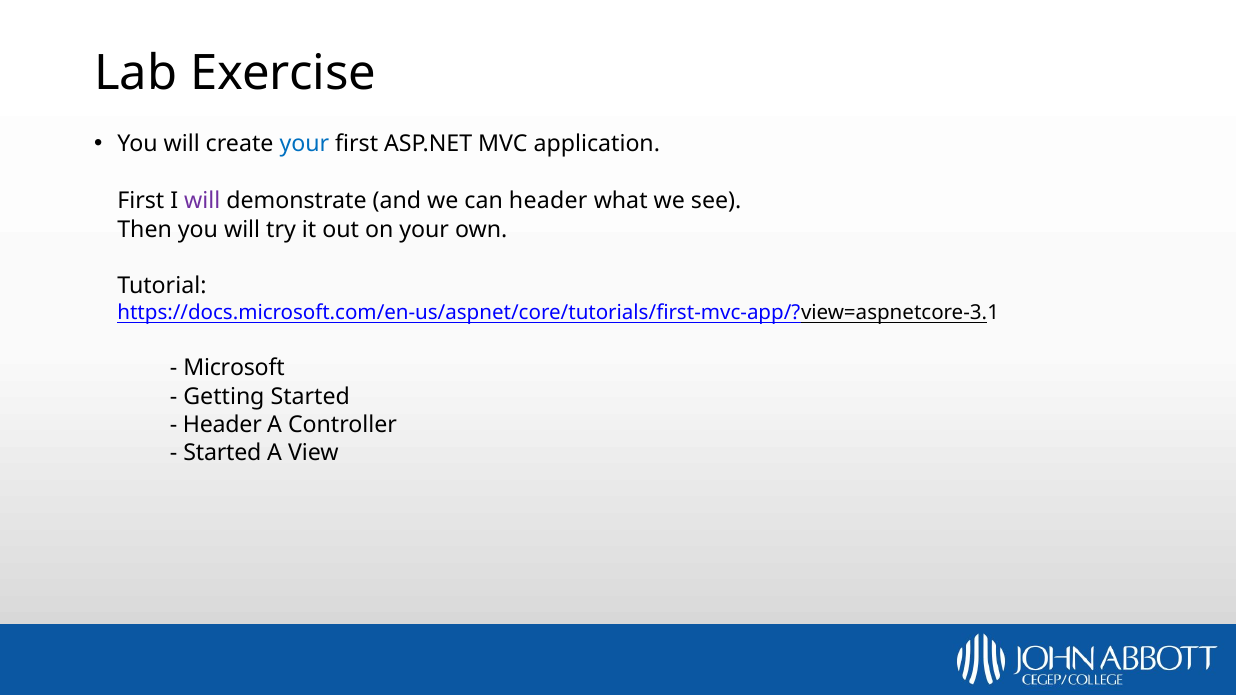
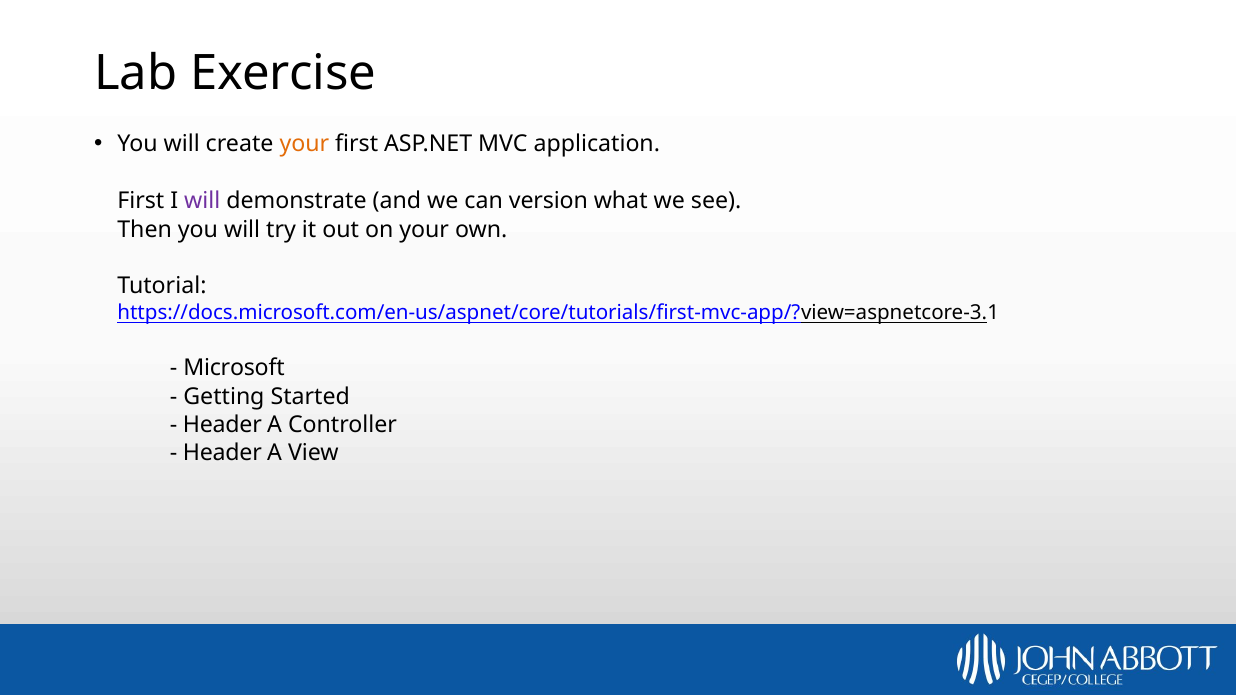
your colour: blue -> orange (304, 144)
can header: header -> version (548, 201)
Started: Started -> Header (222, 453)
